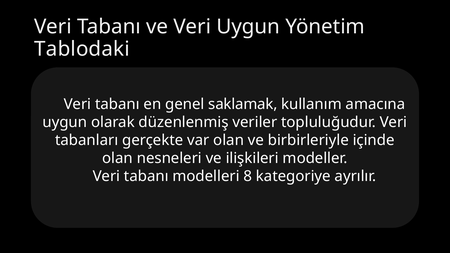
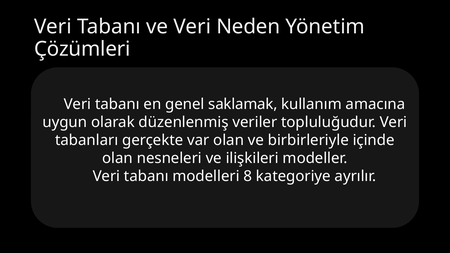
Veri Uygun: Uygun -> Neden (248, 27)
Tablodaki: Tablodaki -> Çözümleri (82, 49)
